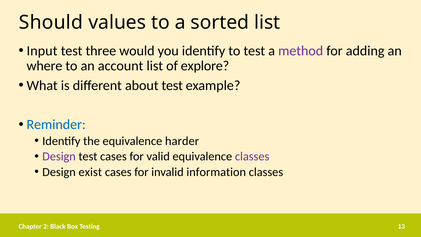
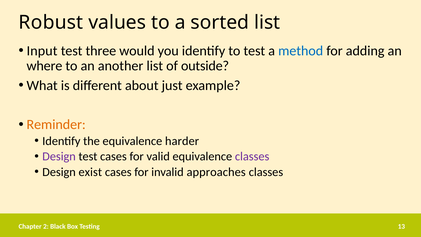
Should: Should -> Robust (51, 22)
method colour: purple -> blue (301, 51)
account: account -> another (121, 66)
explore: explore -> outside (205, 66)
about test: test -> just (172, 85)
Reminder colour: blue -> orange (56, 125)
information: information -> approaches (216, 172)
